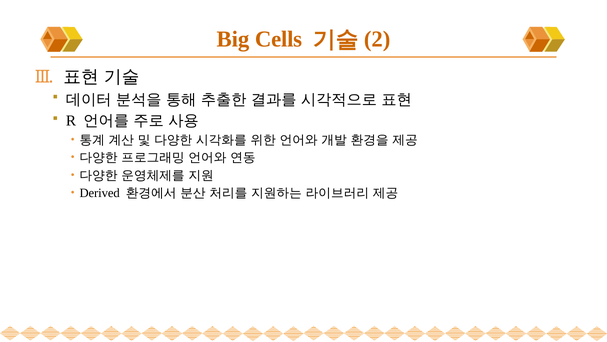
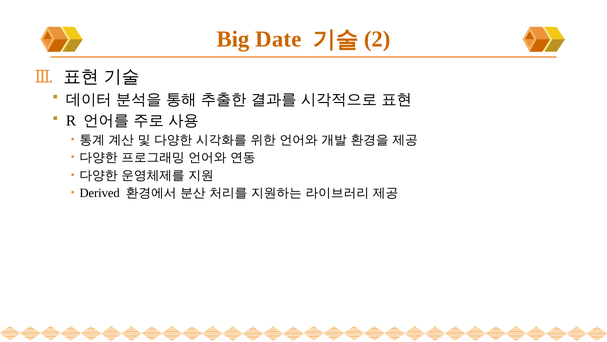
Cells: Cells -> Date (278, 39)
